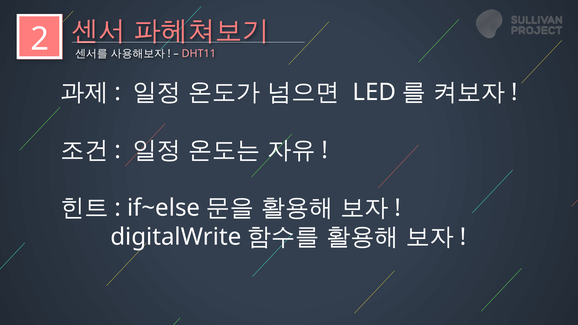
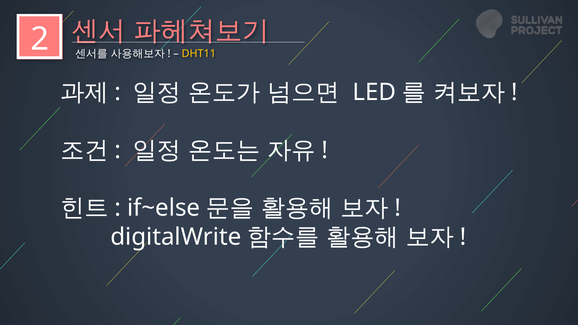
DHT11 colour: pink -> yellow (199, 54)
